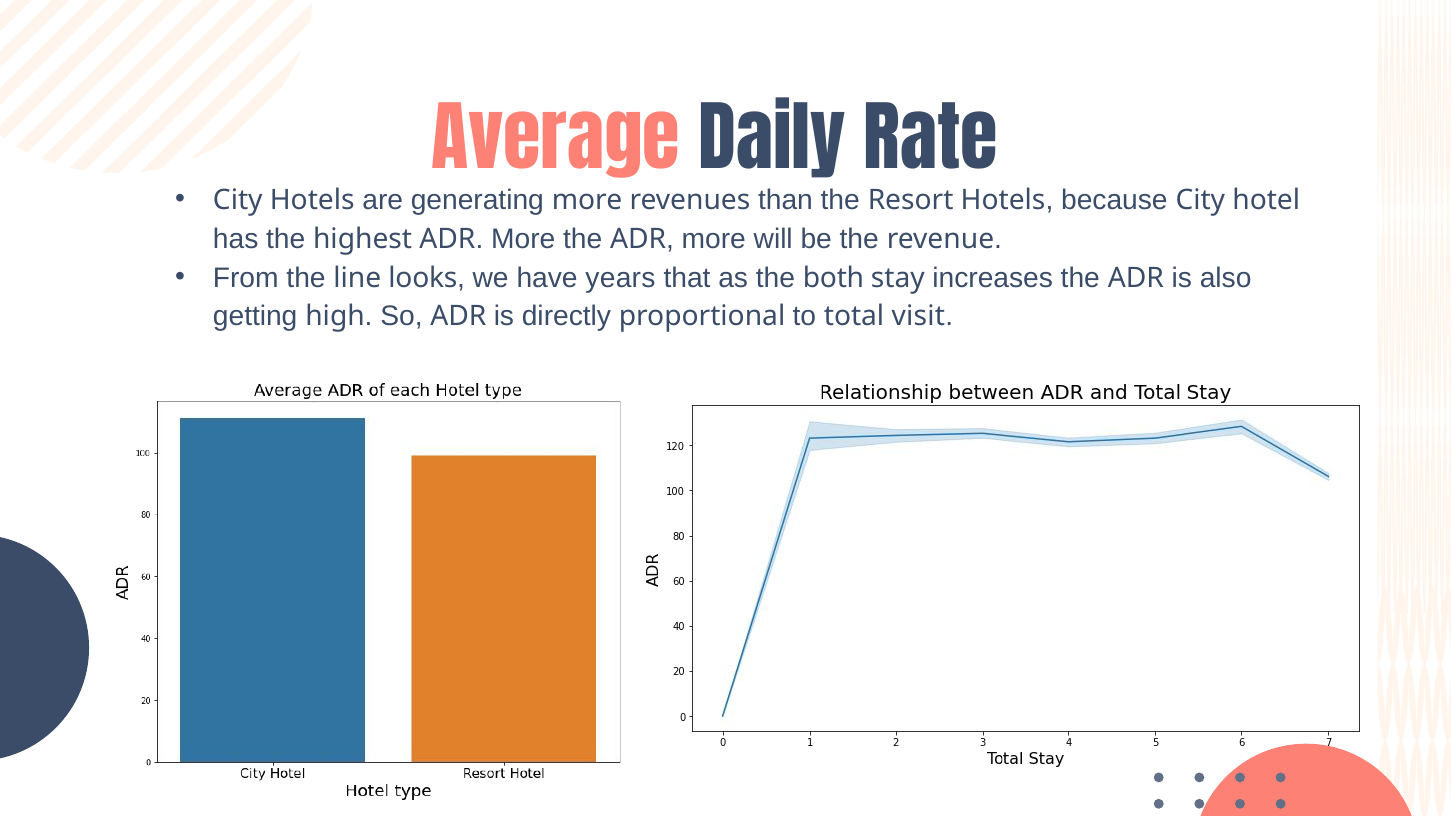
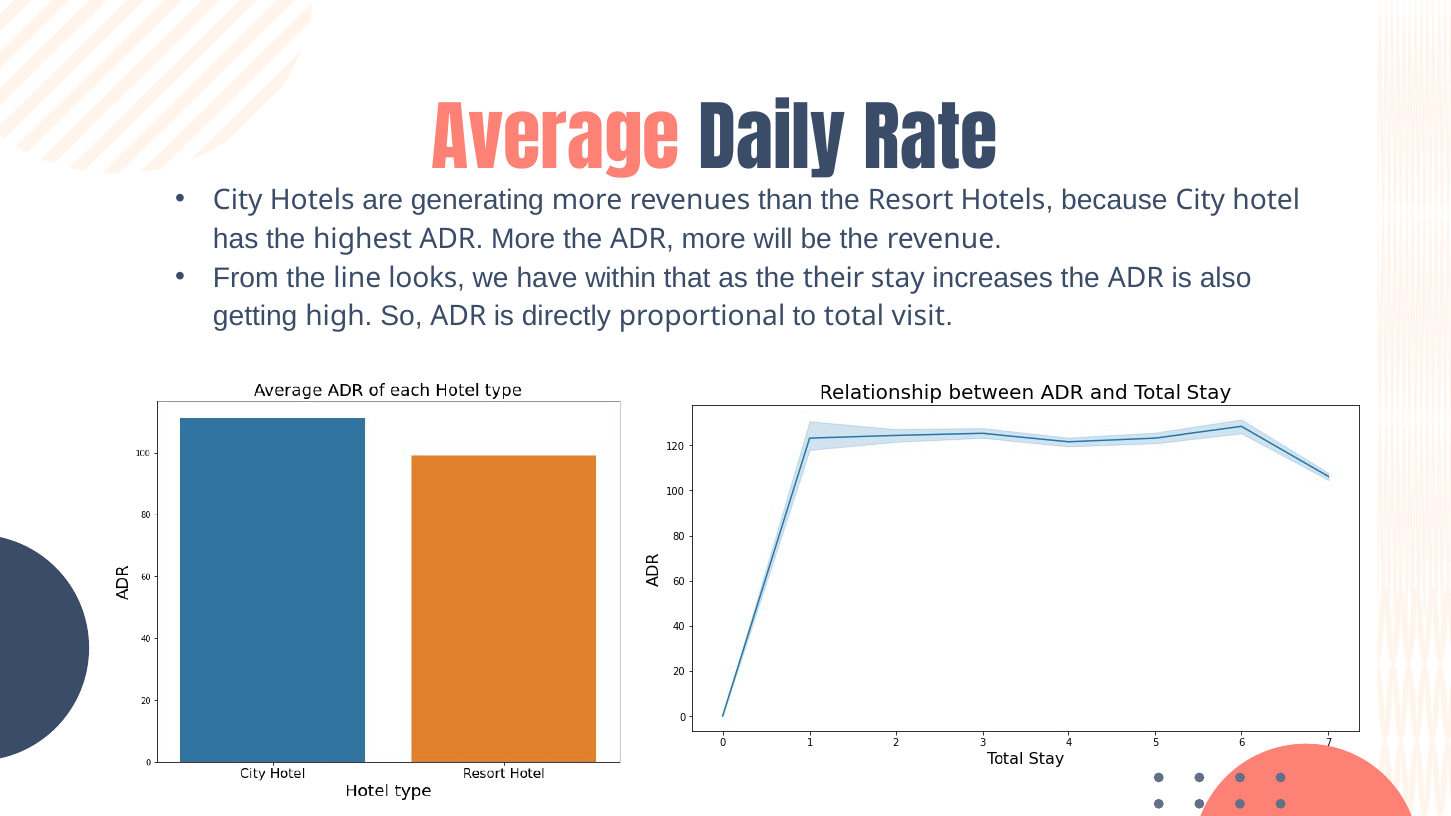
years: years -> within (621, 278)
both: both -> their (833, 278)
